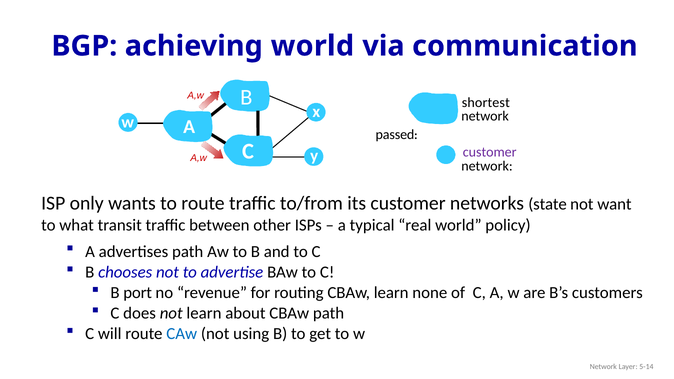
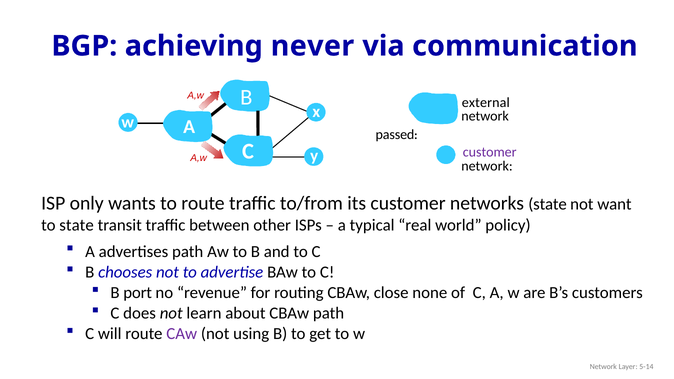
achieving world: world -> never (312, 46)
shortest: shortest -> external (486, 103)
to what: what -> state (77, 225)
CBAw learn: learn -> close (391, 293)
CAw colour: blue -> purple (182, 334)
